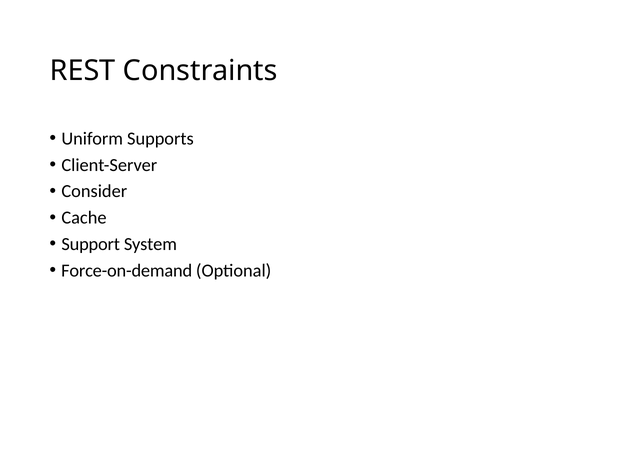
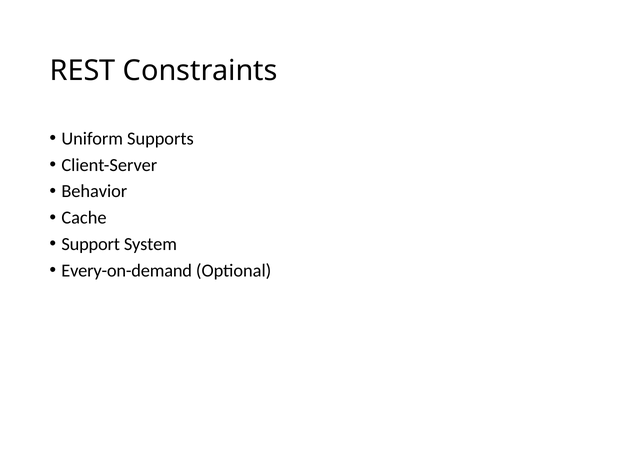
Consider: Consider -> Behavior (94, 192)
Force-on-demand: Force-on-demand -> Every-on-demand (127, 271)
